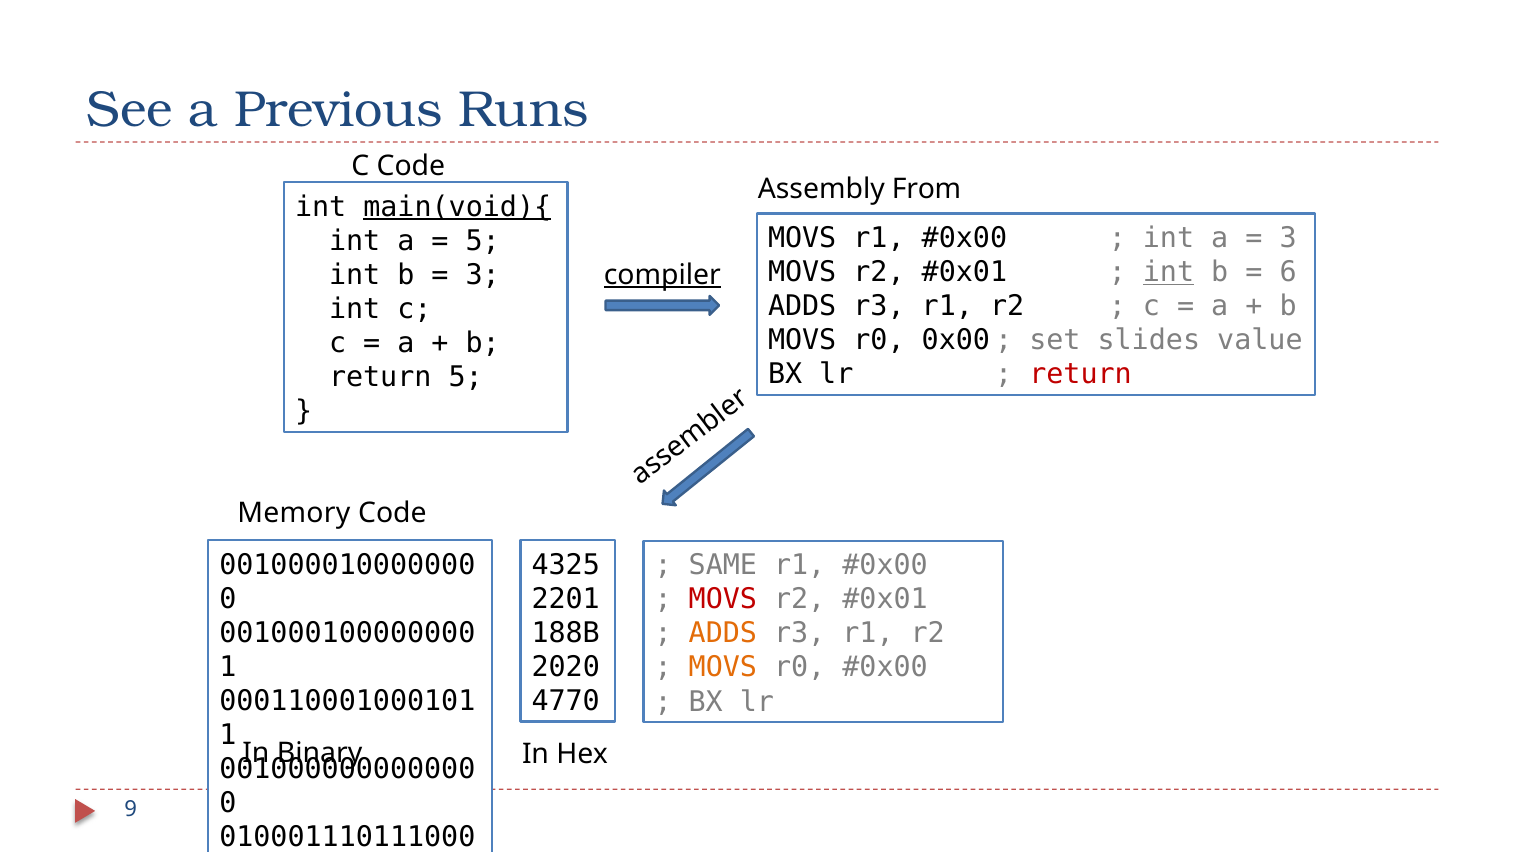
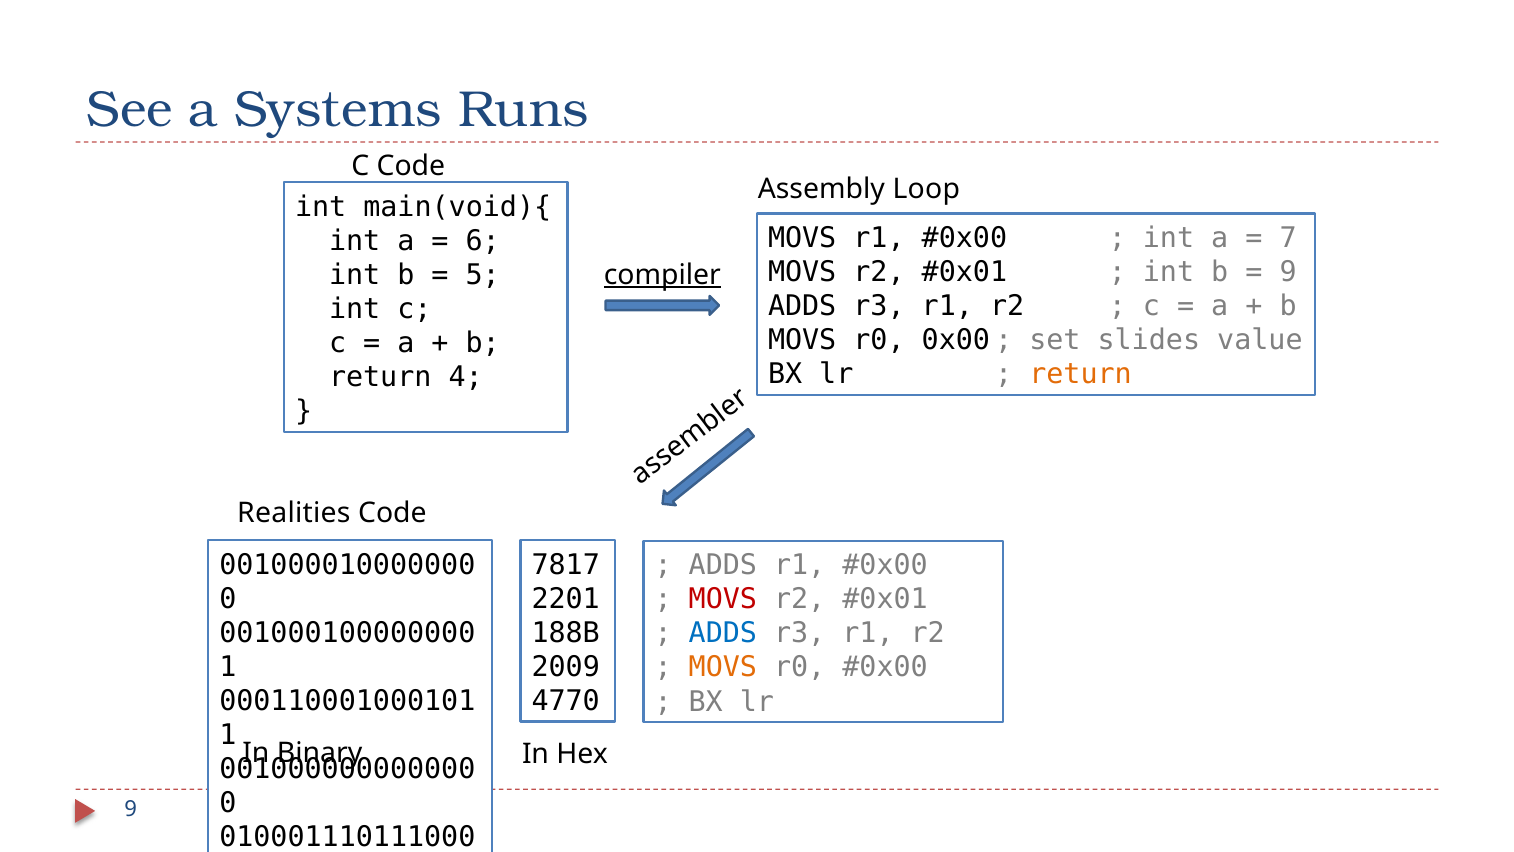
Previous: Previous -> Systems (338, 110)
From: From -> Loop (926, 189)
main(void){ underline: present -> none (457, 207)
3: 3 -> 7 (1288, 238)
5: 5 -> 6 (483, 241)
int underline: present -> none (1168, 272)
6: 6 -> 9 (1288, 272)
3: 3 -> 5 (483, 275)
return colour: red -> orange (1081, 374)
return 5: 5 -> 4 (466, 377)
Memory: Memory -> Realities (294, 513)
4325: 4325 -> 7817 (566, 565)
SAME: SAME -> ADDS (723, 565)
ADDS colour: orange -> blue (723, 633)
2020: 2020 -> 2009 (566, 667)
